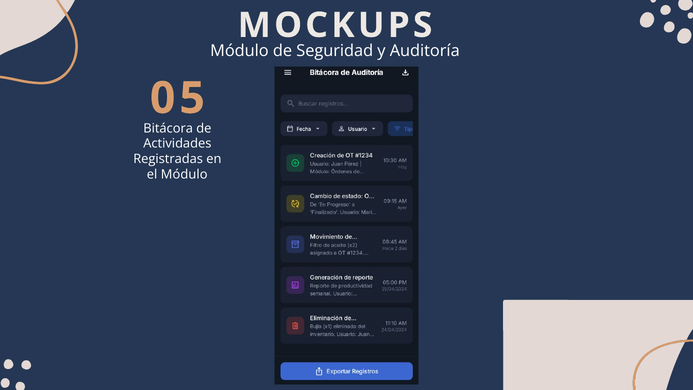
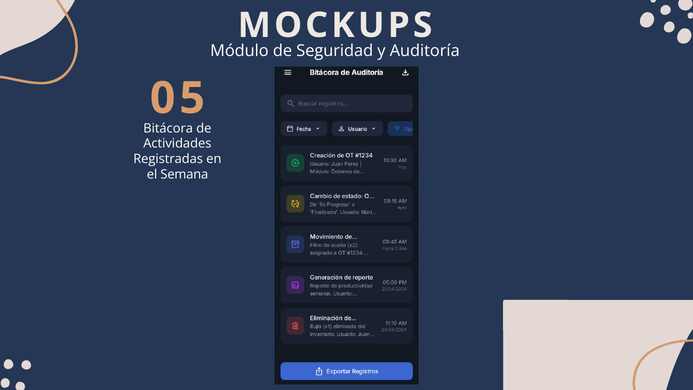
el Módulo: Módulo -> Semana (184, 174)
